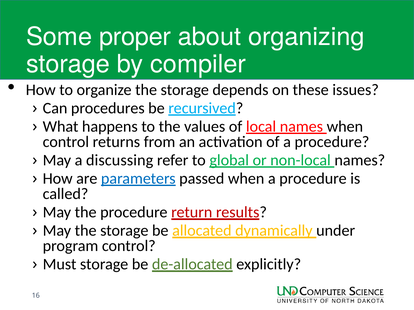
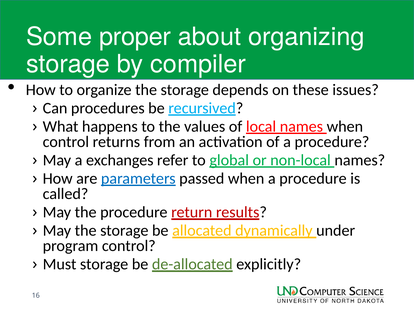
discussing: discussing -> exchanges (120, 160)
